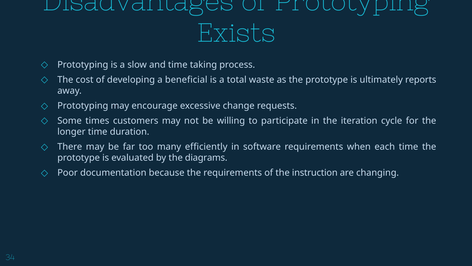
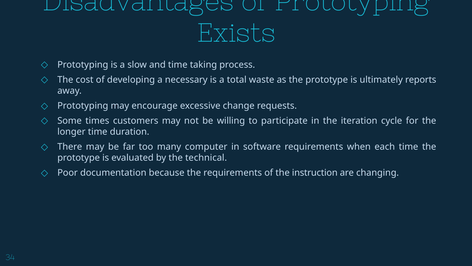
beneficial: beneficial -> necessary (186, 80)
efficiently: efficiently -> computer (206, 147)
diagrams: diagrams -> technical (206, 158)
